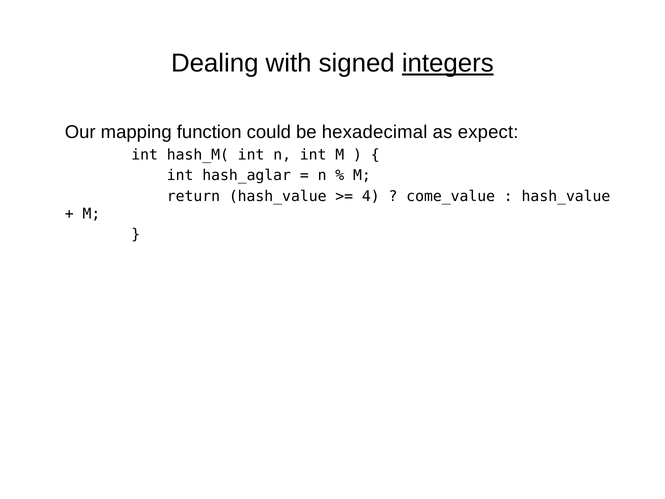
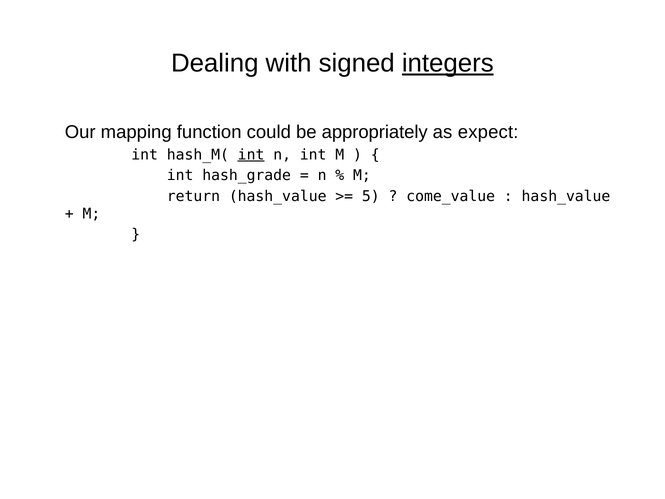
hexadecimal: hexadecimal -> appropriately (375, 132)
int underline: none -> present (251, 155)
hash_aglar: hash_aglar -> hash_grade (247, 175)
4: 4 -> 5 (371, 196)
